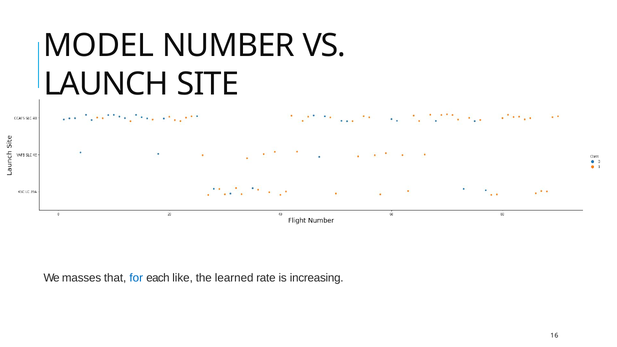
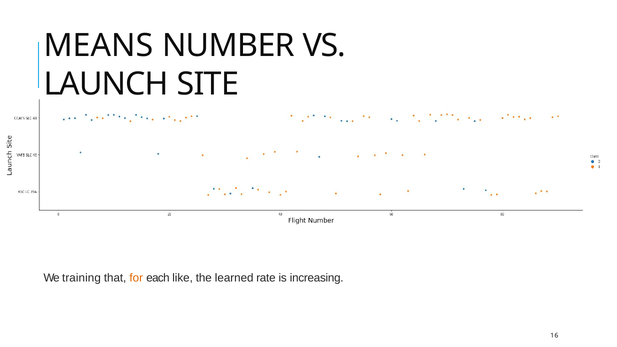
MODEL: MODEL -> MEANS (98, 46)
masses: masses -> training (81, 278)
for colour: blue -> orange (136, 278)
